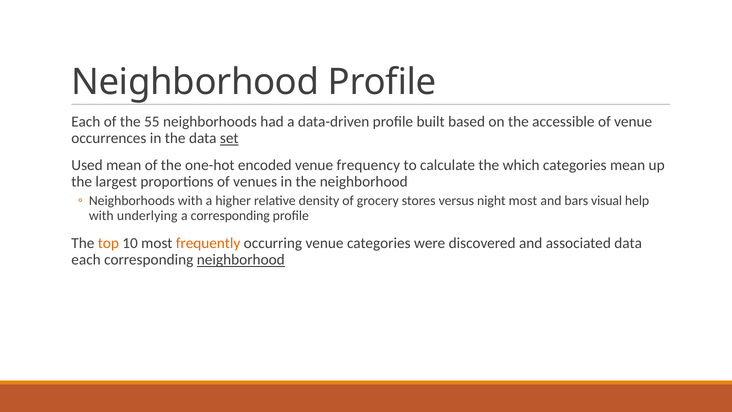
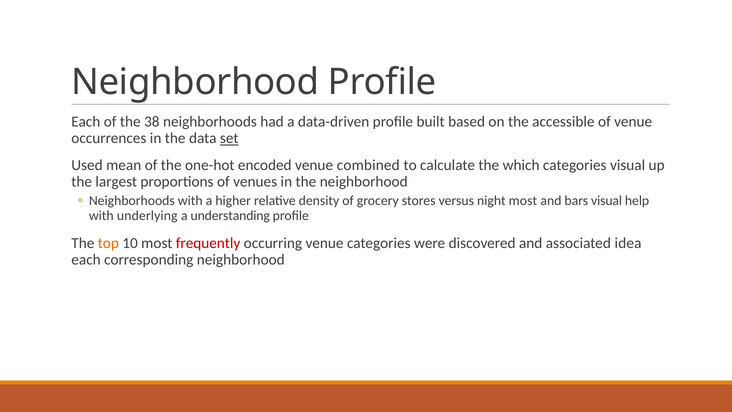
55: 55 -> 38 (152, 122)
frequency: frequency -> combined (368, 165)
categories mean: mean -> visual (628, 165)
a corresponding: corresponding -> understanding (230, 215)
frequently colour: orange -> red (208, 243)
associated data: data -> idea (628, 243)
neighborhood underline: present -> none (241, 260)
